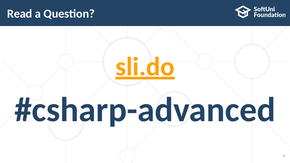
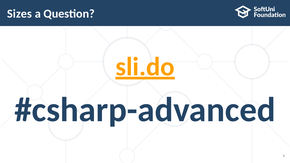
Read: Read -> Sizes (20, 14)
